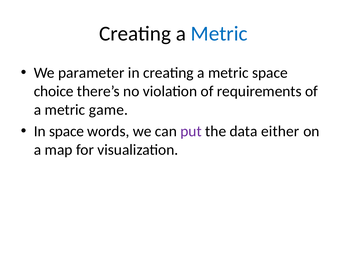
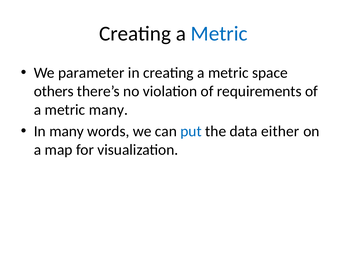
choice: choice -> others (54, 91)
metric game: game -> many (108, 110)
In space: space -> many (67, 131)
put colour: purple -> blue (191, 131)
